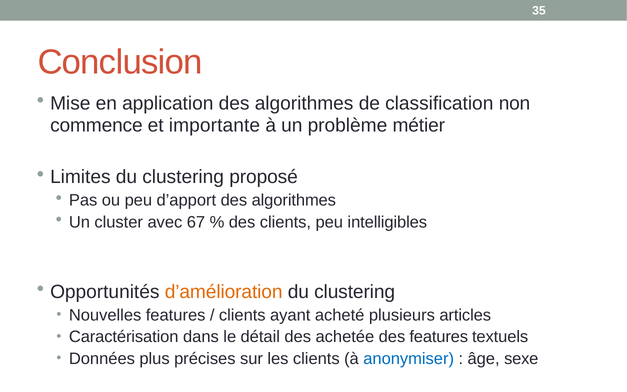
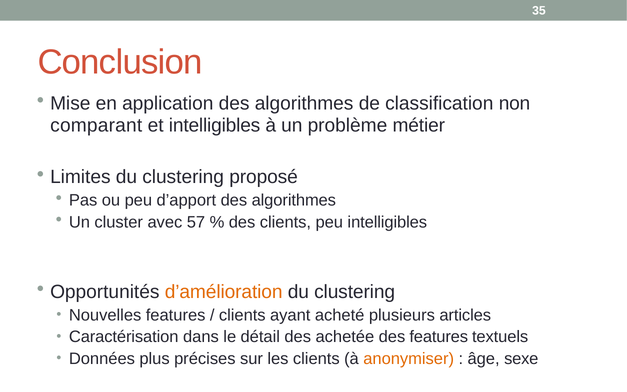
commence: commence -> comparant (96, 125)
et importante: importante -> intelligibles (215, 125)
67: 67 -> 57 (196, 222)
anonymiser colour: blue -> orange (409, 359)
